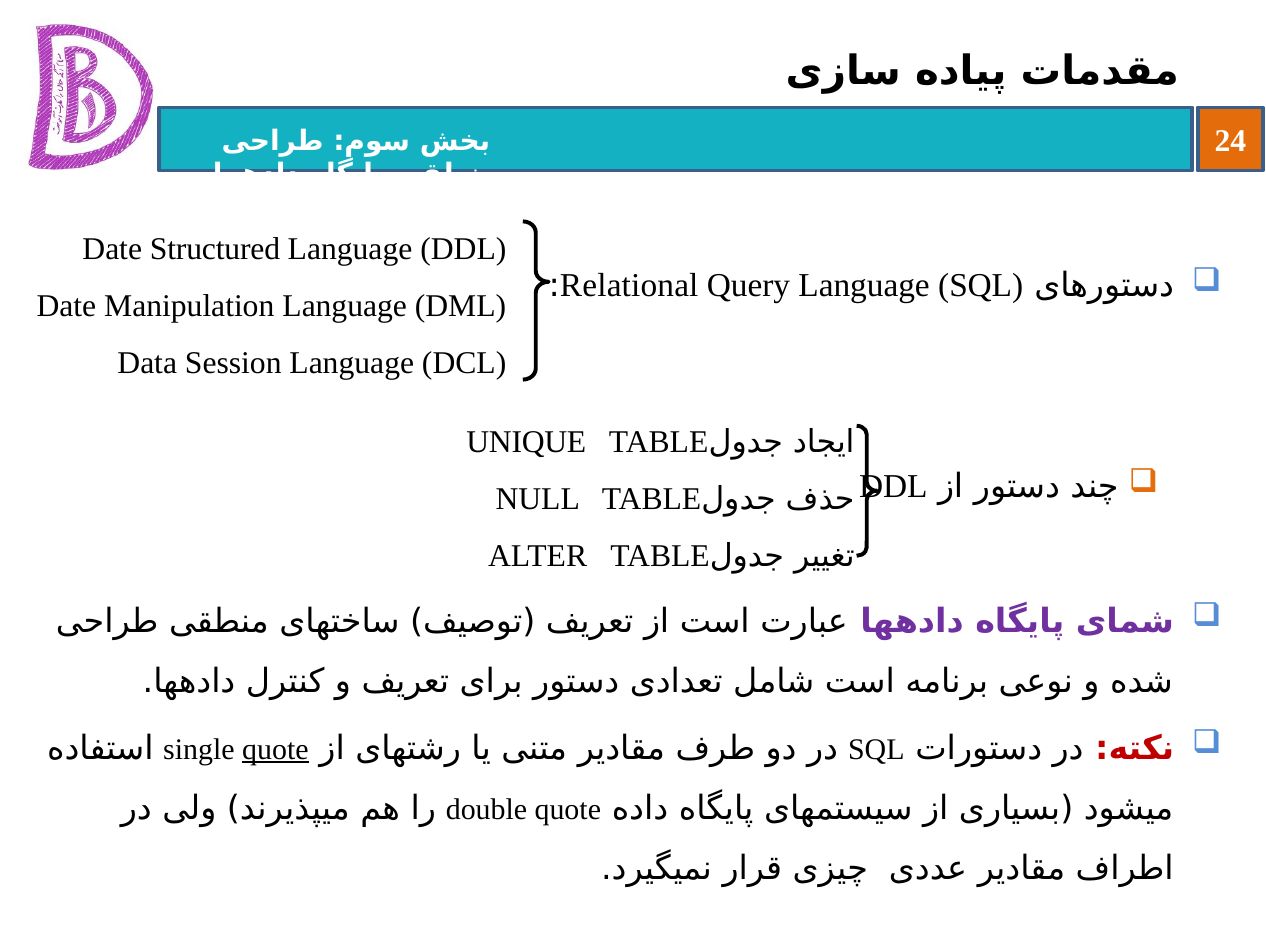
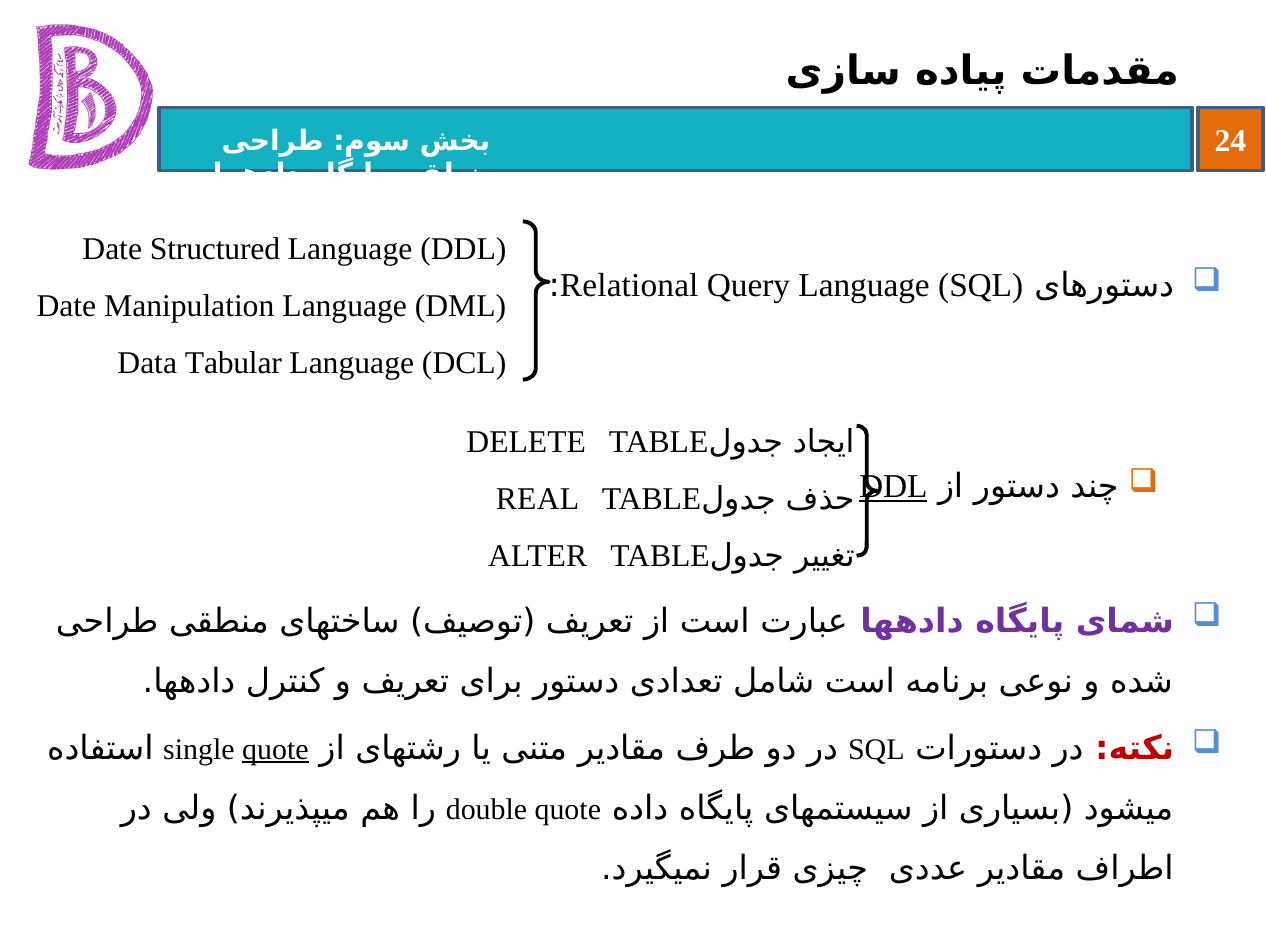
Session: Session -> Tabular (233, 363)
UNIQUE: UNIQUE -> DELETE (526, 442)
DDL underline: none -> present (893, 487)
NULL: NULL -> REAL (538, 499)
